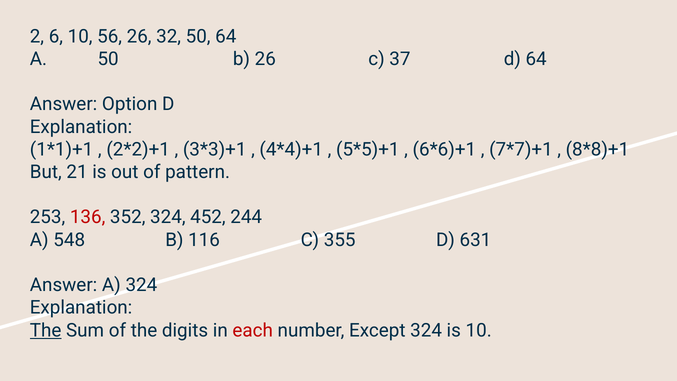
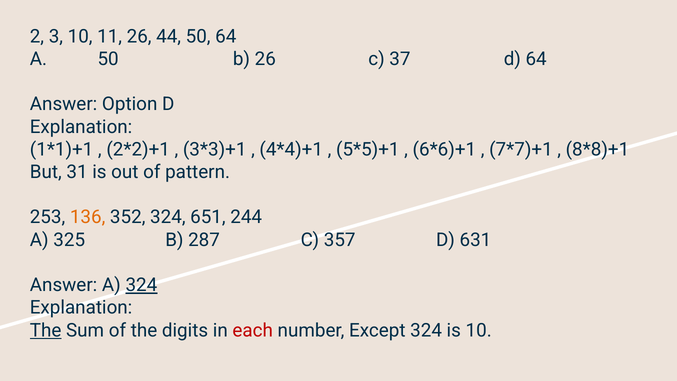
6: 6 -> 3 (56, 36)
56: 56 -> 11 (110, 36)
32: 32 -> 44 (169, 36)
21: 21 -> 31 (77, 172)
136 colour: red -> orange (88, 217)
452: 452 -> 651 (208, 217)
548: 548 -> 325 (69, 240)
116: 116 -> 287 (204, 240)
355: 355 -> 357 (340, 240)
324 underline: none -> present (141, 285)
